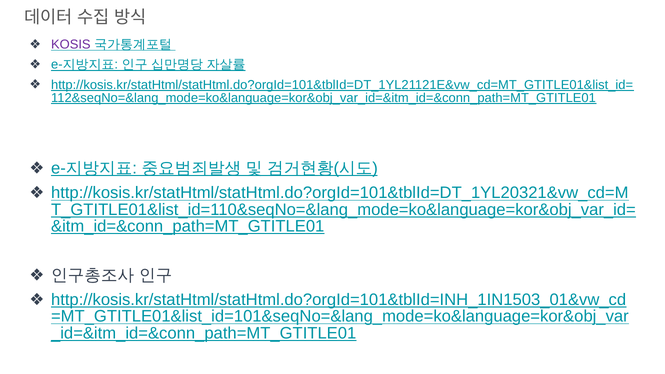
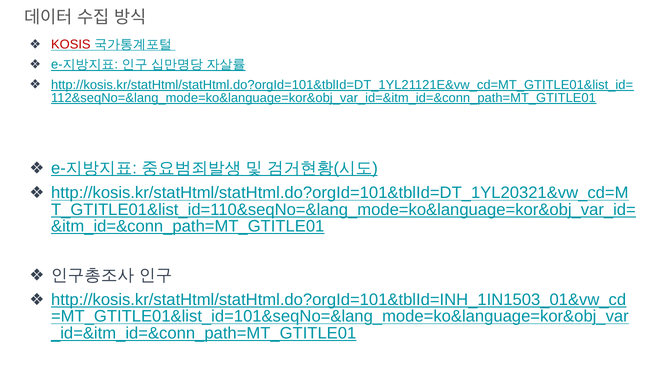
KOSIS colour: purple -> red (71, 45)
